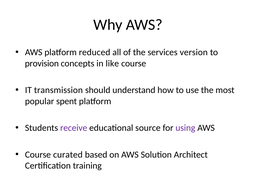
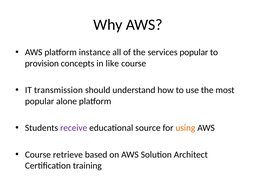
reduced: reduced -> instance (95, 52)
services version: version -> popular (194, 52)
spent: spent -> alone (67, 101)
using colour: purple -> orange (185, 128)
curated: curated -> retrieve (68, 155)
